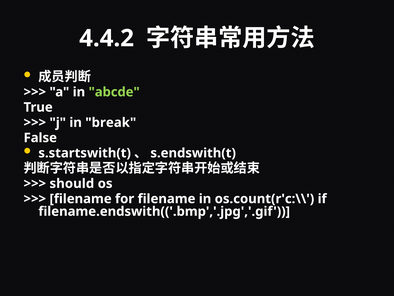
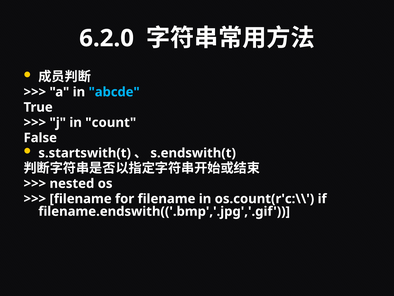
4.4.2: 4.4.2 -> 6.2.0 (107, 38)
abcde colour: light green -> light blue (114, 92)
break: break -> count (111, 122)
should: should -> nested (72, 183)
